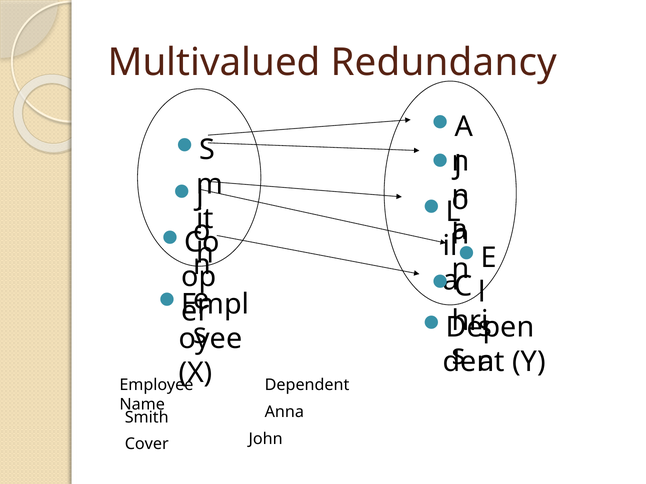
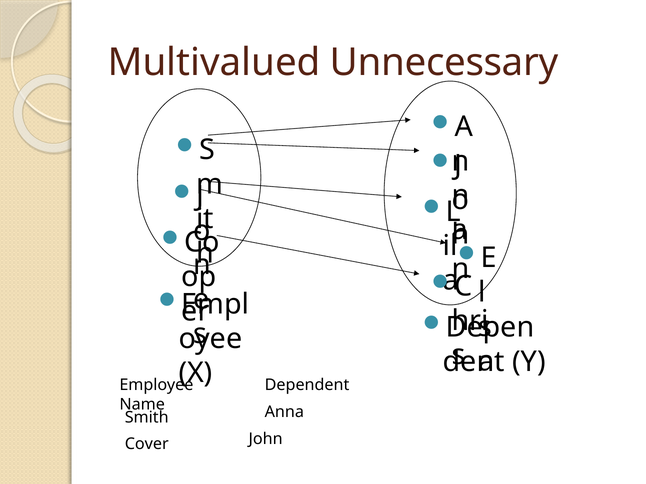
Redundancy: Redundancy -> Unnecessary (444, 62)
